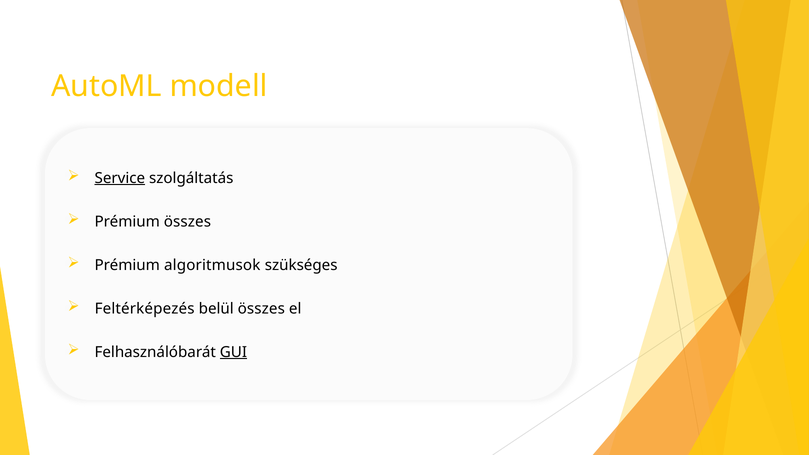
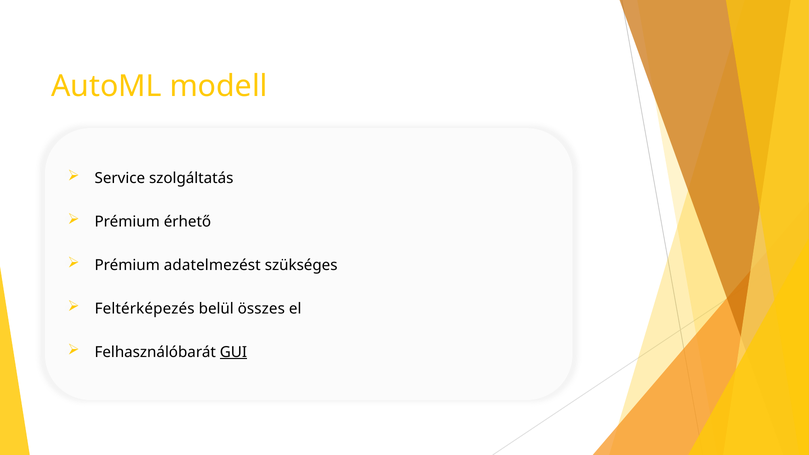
Service underline: present -> none (120, 178)
Prémium összes: összes -> érhető (187, 222)
algoritmusok: algoritmusok -> adatelmezést (212, 265)
